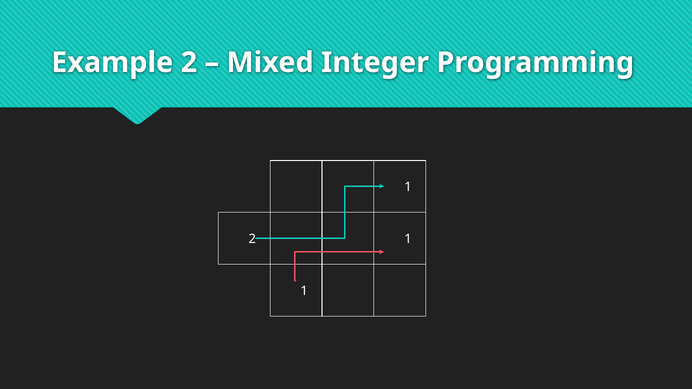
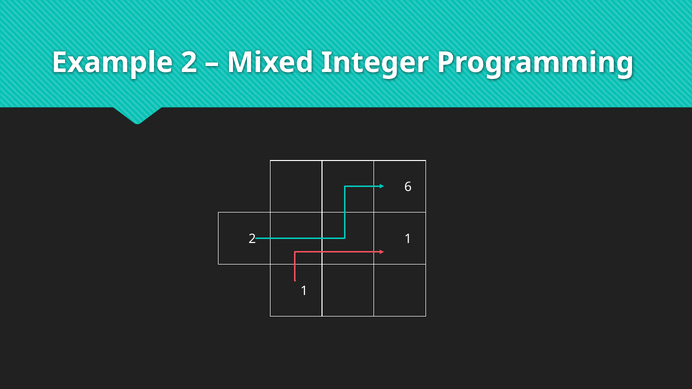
1: 1 -> 6 (408, 187)
